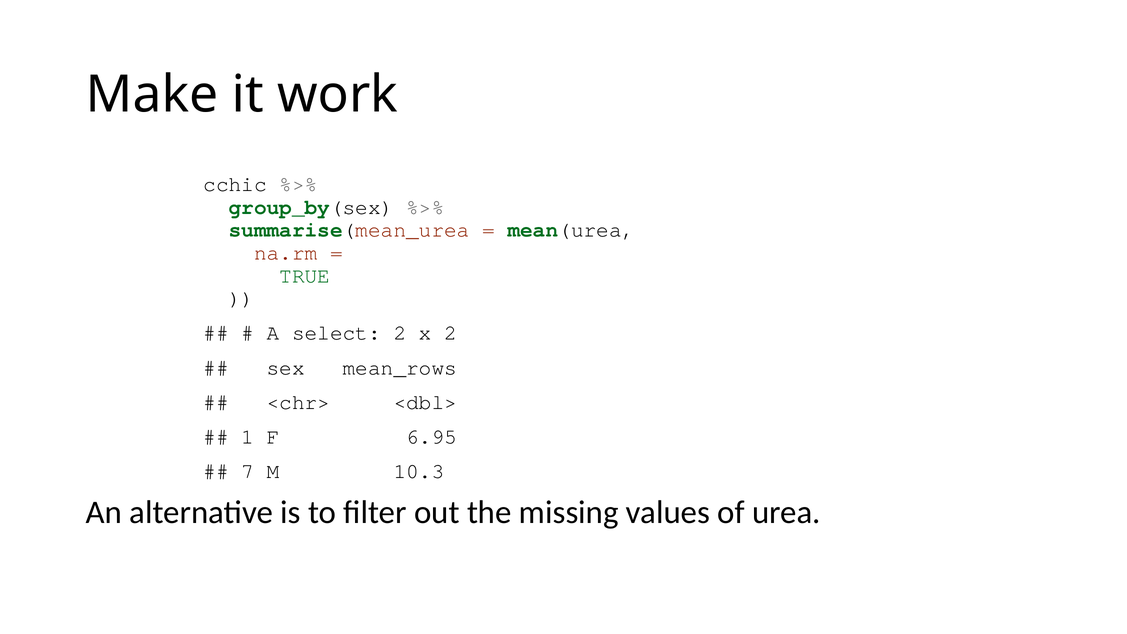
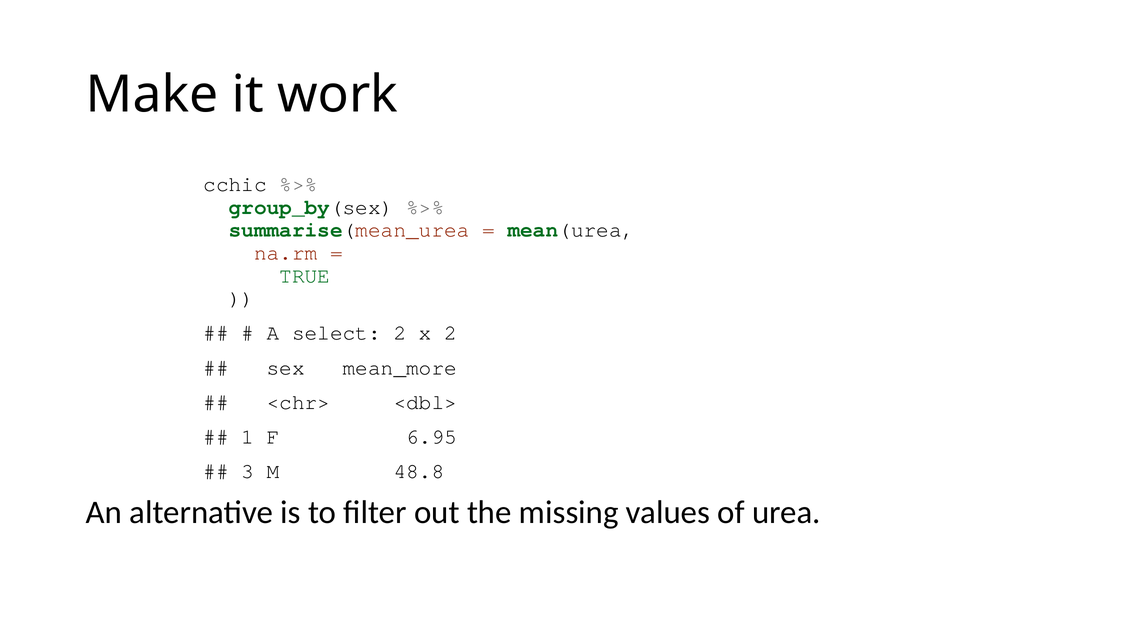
mean_rows: mean_rows -> mean_more (400, 368)
7: 7 -> 3 (248, 471)
10.3: 10.3 -> 48.8 (419, 471)
